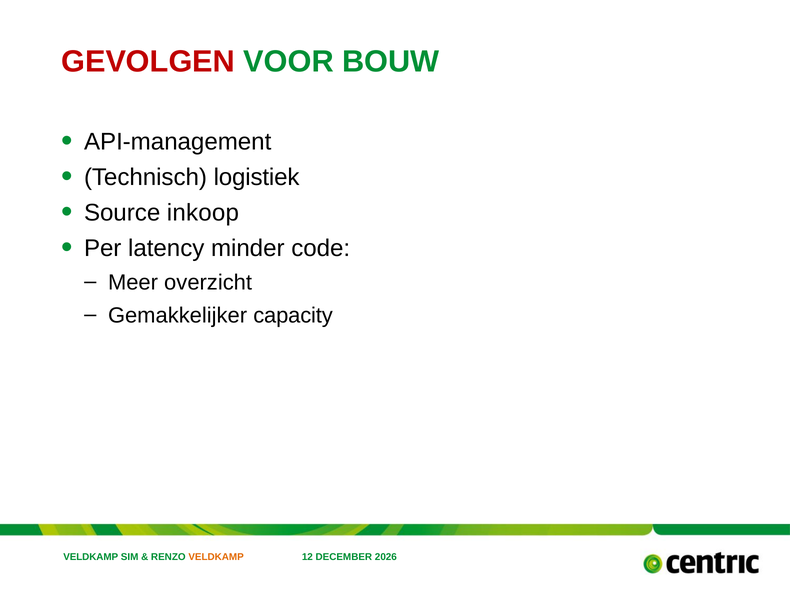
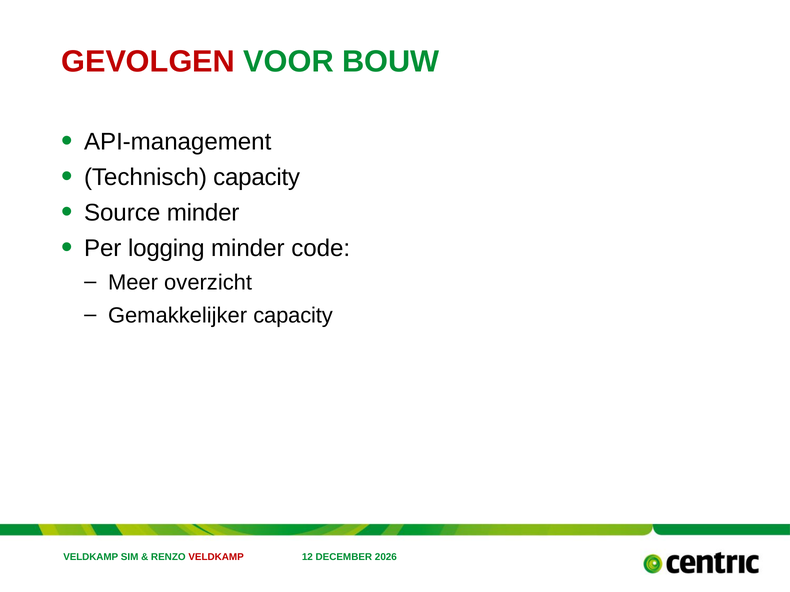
Technisch logistiek: logistiek -> capacity (257, 177)
Source inkoop: inkoop -> minder (203, 213)
latency: latency -> logging (166, 249)
VELDKAMP colour: orange -> red (216, 558)
